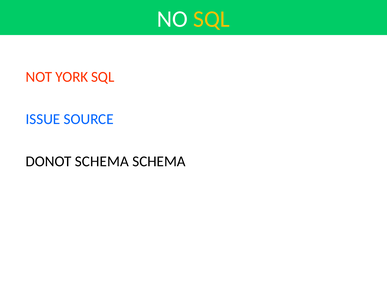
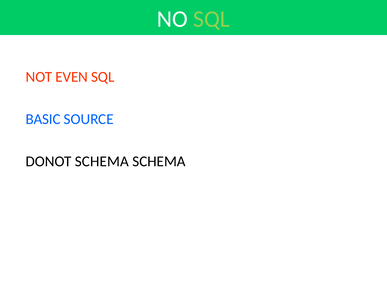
SQL colour: yellow -> light green (212, 19)
YORK: YORK -> EVEN (72, 77)
ISSUE: ISSUE -> BASIC (43, 119)
